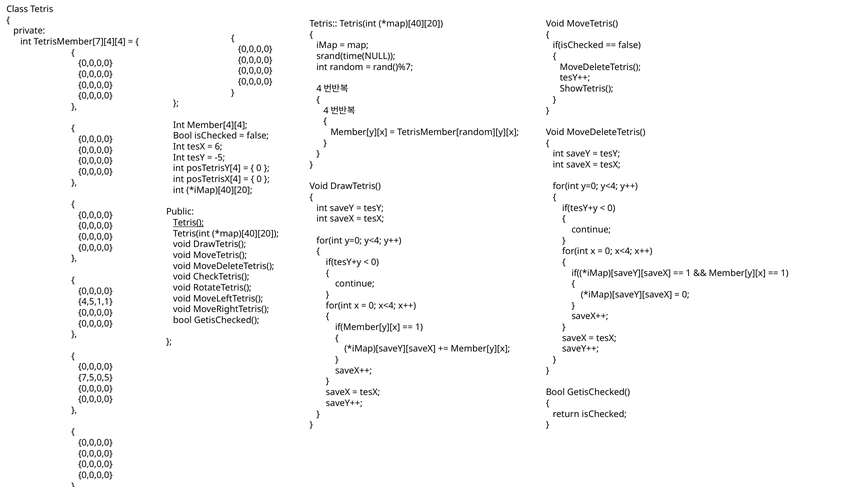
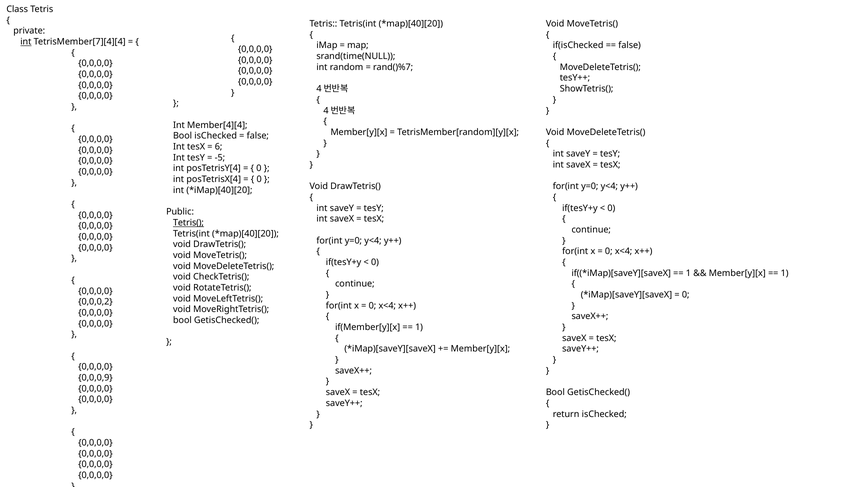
int underline: none -> present (26, 42)
4,5,1,1: 4,5,1,1 -> 0,0,0,2 (95, 302)
7,5,0,5: 7,5,0,5 -> 0,0,0,9 (95, 377)
